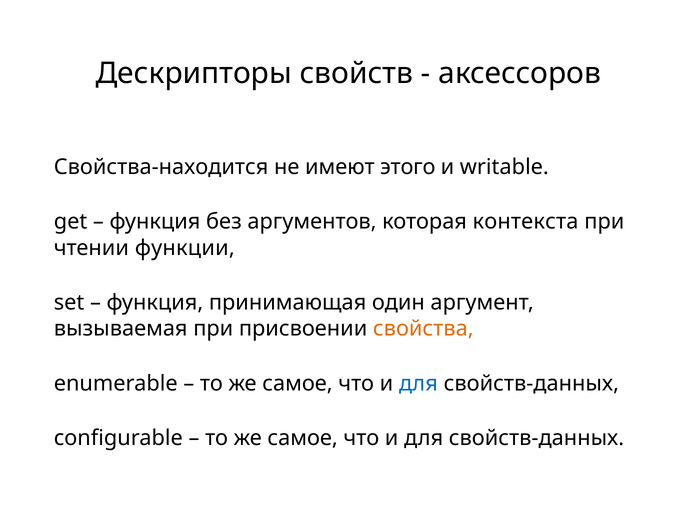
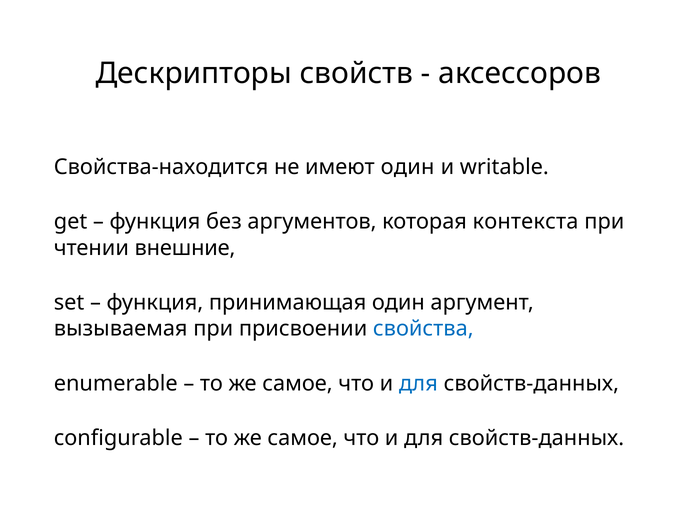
имеют этого: этого -> один (408, 167)
функции: функции -> внешние (185, 248)
свойства colour: orange -> blue (423, 329)
